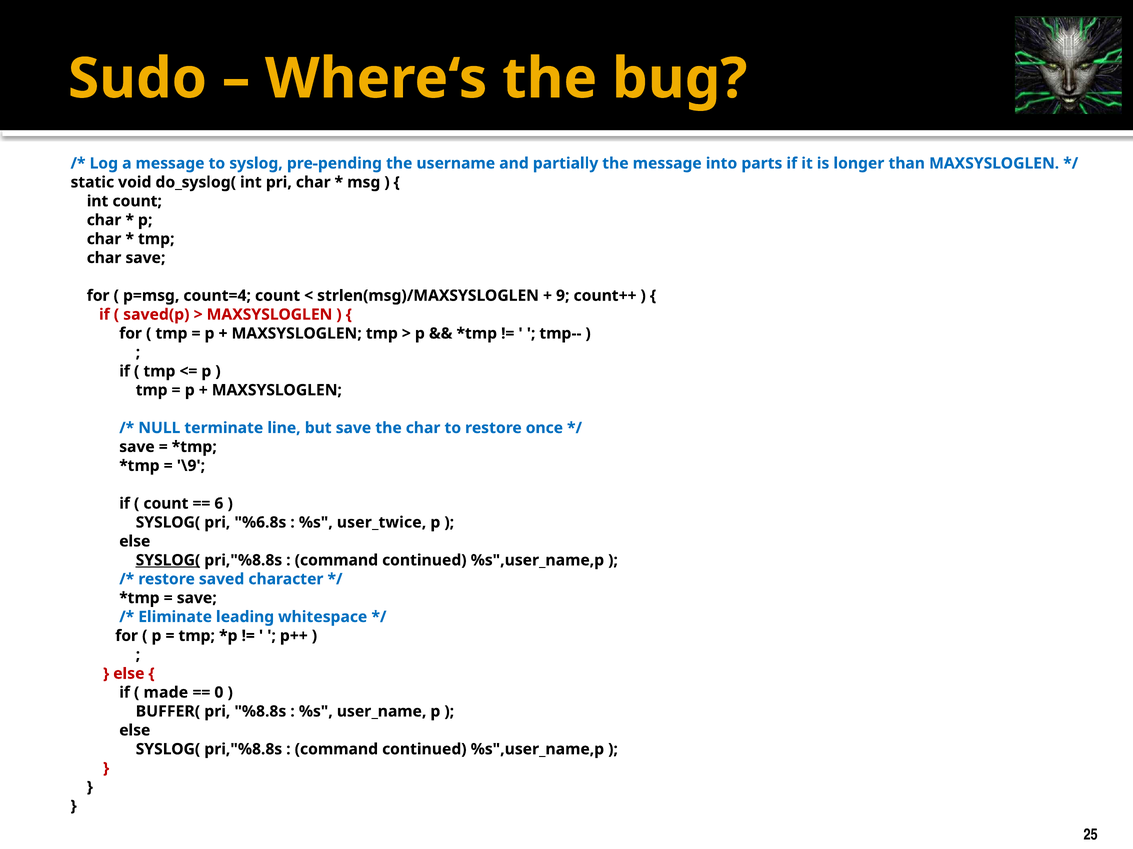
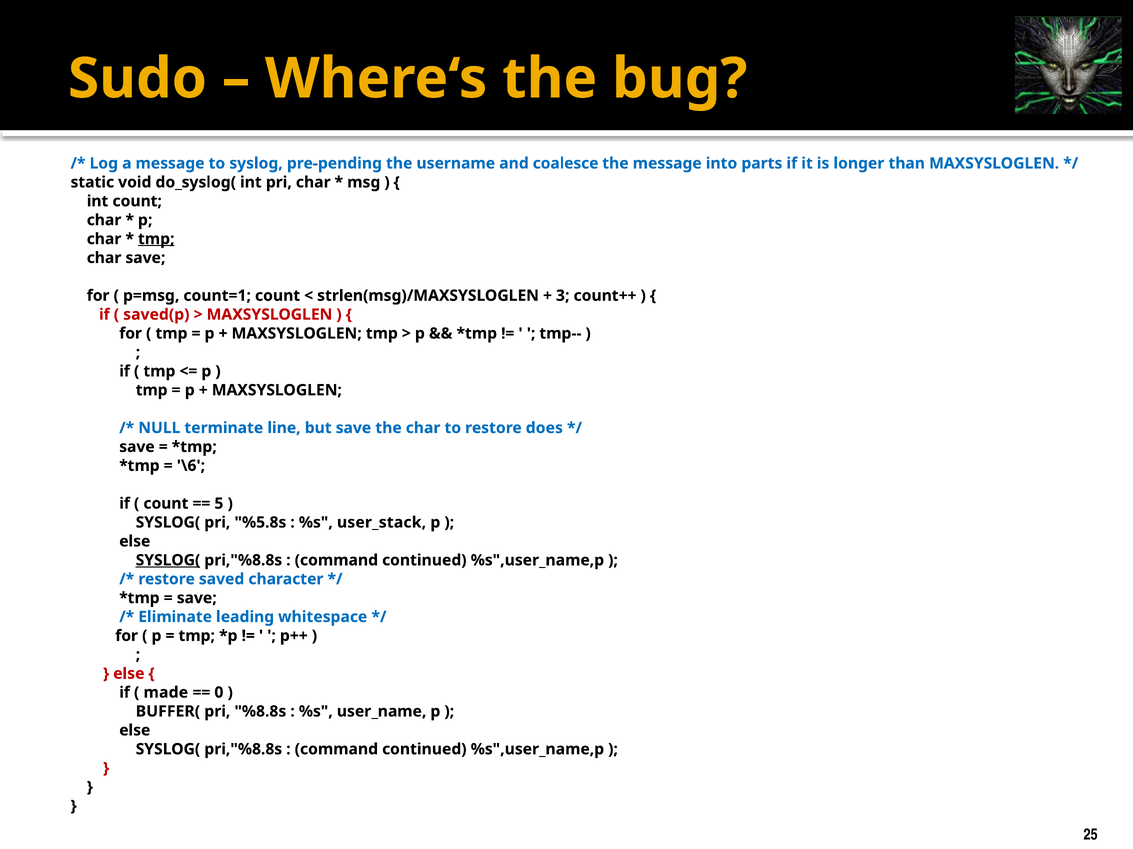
partially: partially -> coalesce (566, 164)
tmp underline: none -> present (156, 239)
count=4: count=4 -> count=1 (217, 296)
9: 9 -> 3 (563, 296)
once: once -> does (544, 428)
\9: \9 -> \6 (191, 466)
6: 6 -> 5 (219, 504)
%6.8s: %6.8s -> %5.8s (260, 523)
user_twice: user_twice -> user_stack (382, 523)
